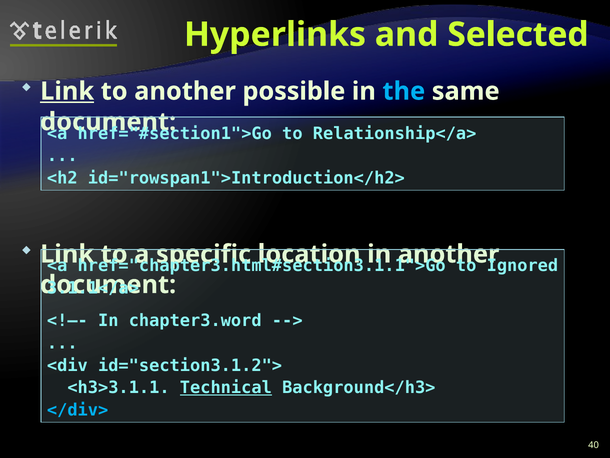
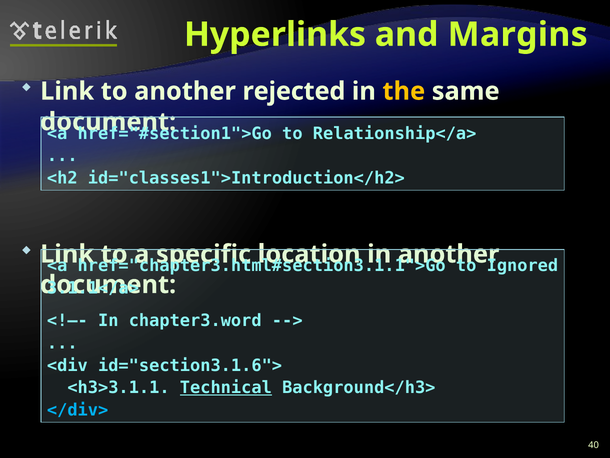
Selected: Selected -> Margins (518, 35)
Link underline: present -> none (67, 91)
possible: possible -> rejected (294, 91)
the colour: light blue -> yellow (404, 91)
id="rowspan1">Introduction</h2>: id="rowspan1">Introduction</h2> -> id="classes1">Introduction</h2> (246, 178)
id="section3.1.2">: id="section3.1.2"> -> id="section3.1.6"> (190, 365)
